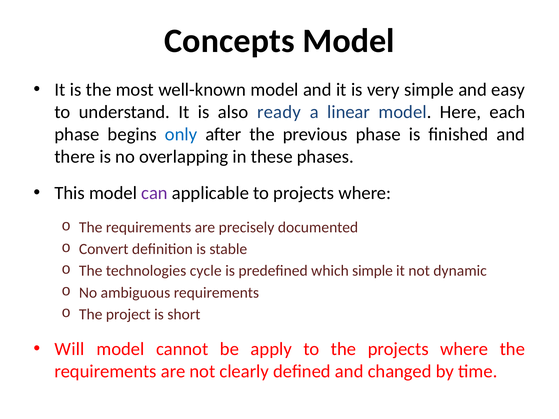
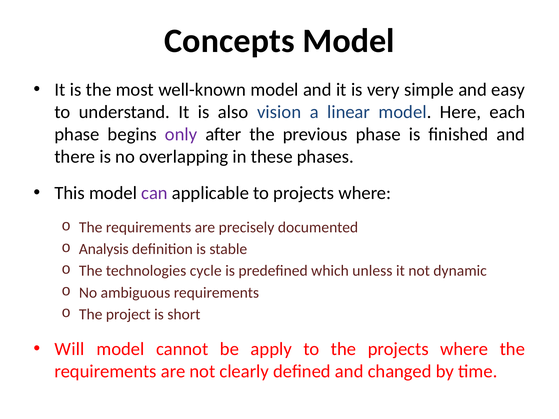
ready: ready -> vision (279, 112)
only colour: blue -> purple (181, 135)
Convert: Convert -> Analysis (104, 249)
which simple: simple -> unless (372, 271)
